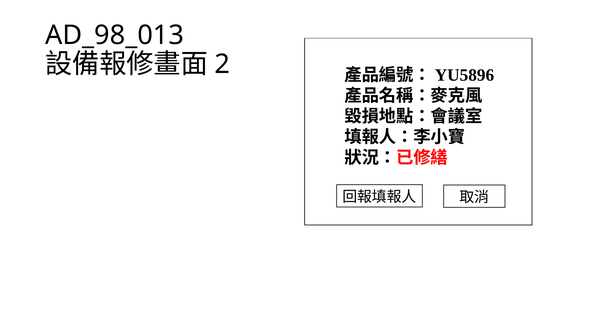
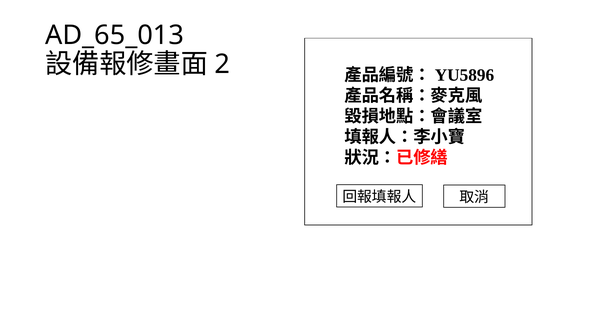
AD_98_013: AD_98_013 -> AD_65_013 (115, 35)
